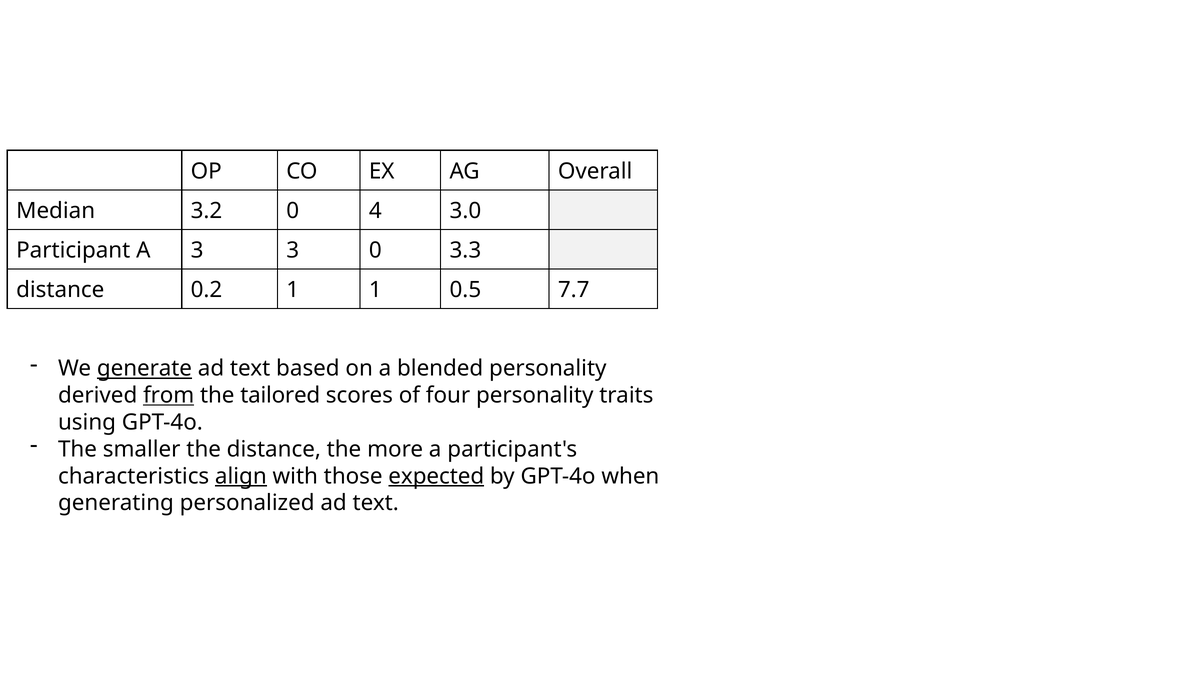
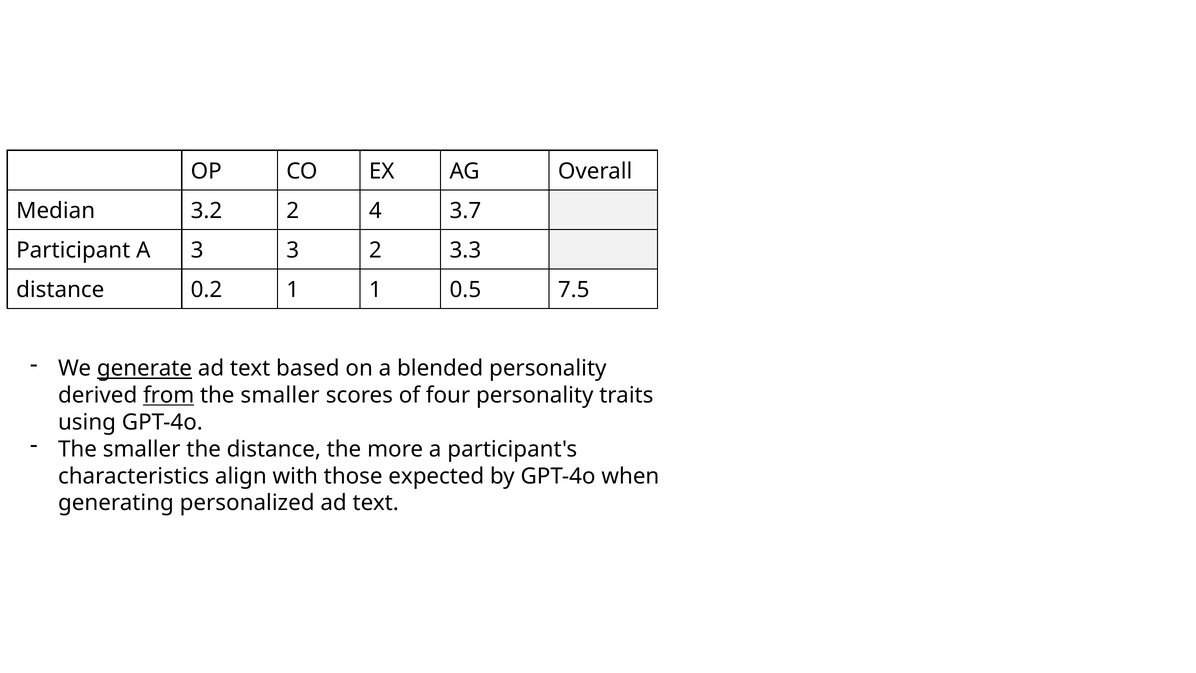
3.2 0: 0 -> 2 (293, 211)
3.0: 3.0 -> 3.7 (465, 211)
3 0: 0 -> 2 (375, 250)
7.7: 7.7 -> 7.5 (574, 290)
tailored: tailored -> smaller (280, 395)
align underline: present -> none (241, 476)
expected underline: present -> none (436, 476)
